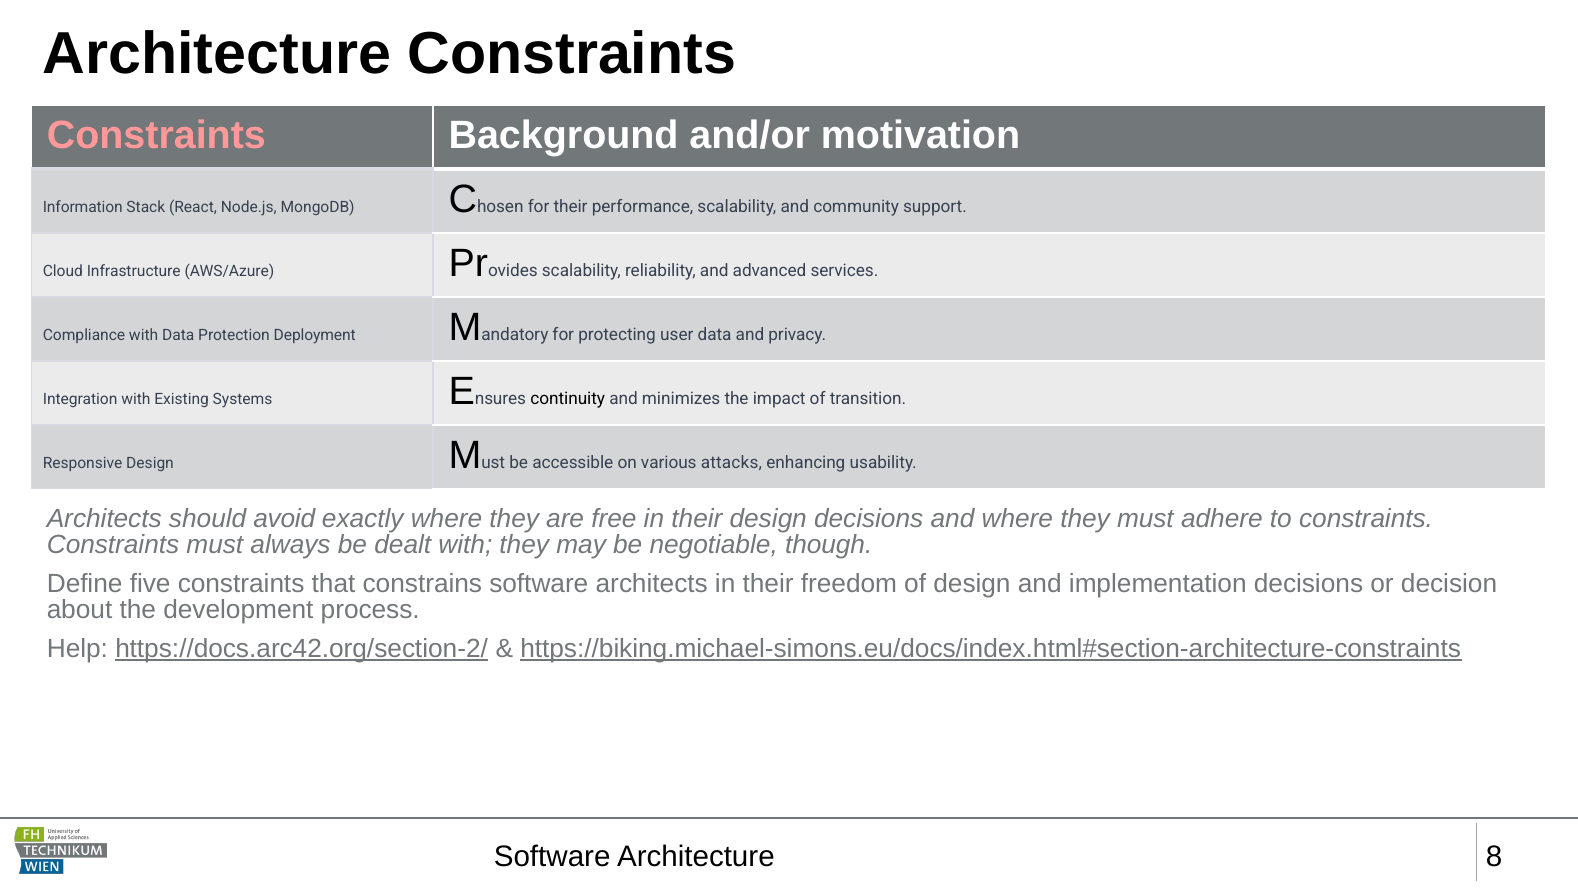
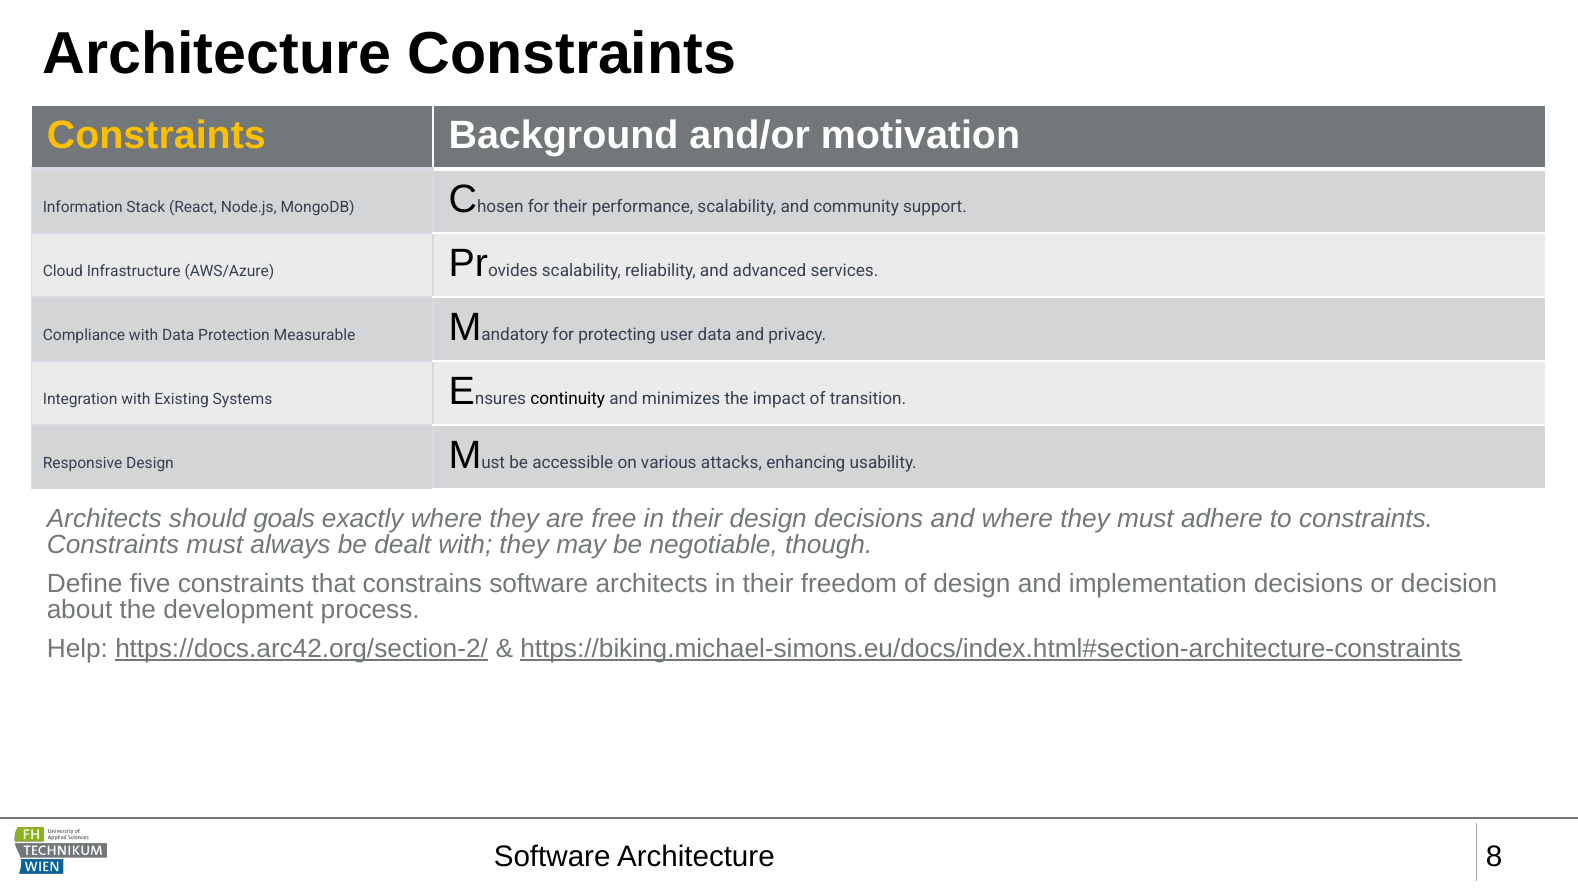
Constraints colour: pink -> yellow (156, 135)
Deployment: Deployment -> Measurable (315, 335)
avoid: avoid -> goals (284, 518)
